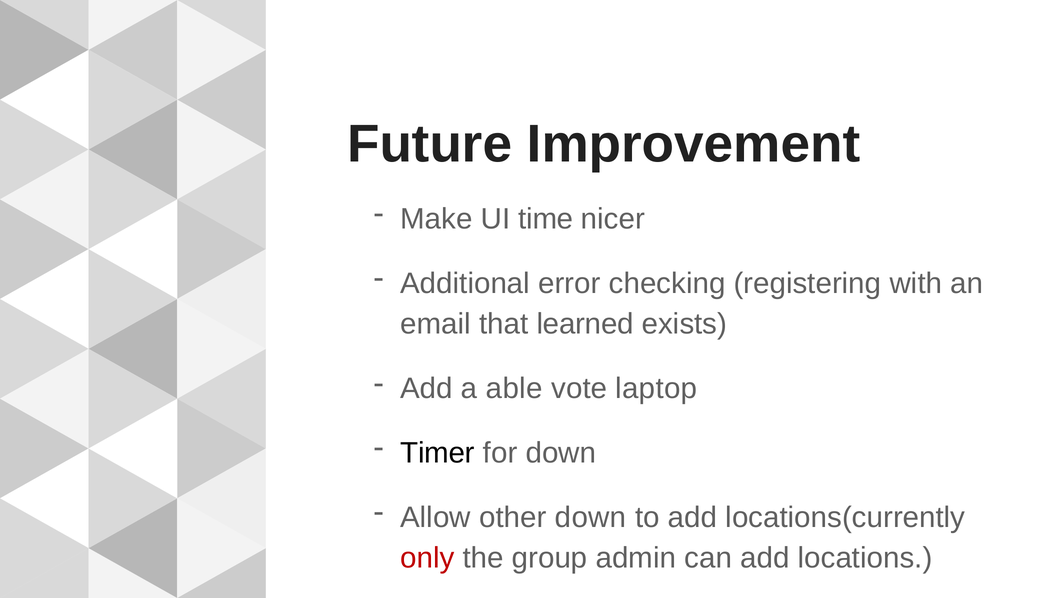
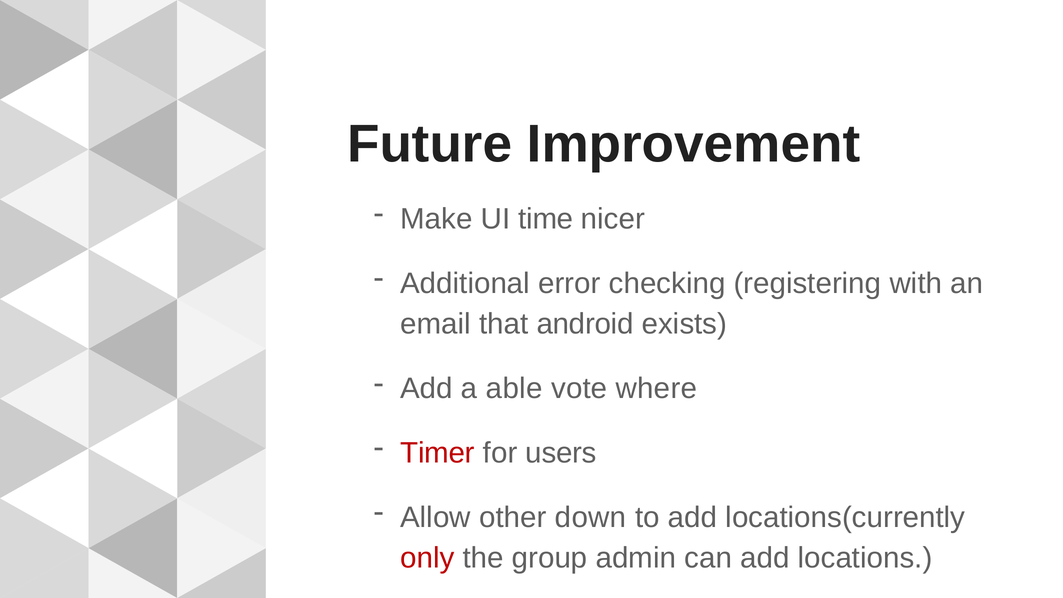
learned: learned -> android (585, 324)
laptop: laptop -> where (656, 388)
Timer colour: black -> red (438, 453)
for down: down -> users (561, 453)
